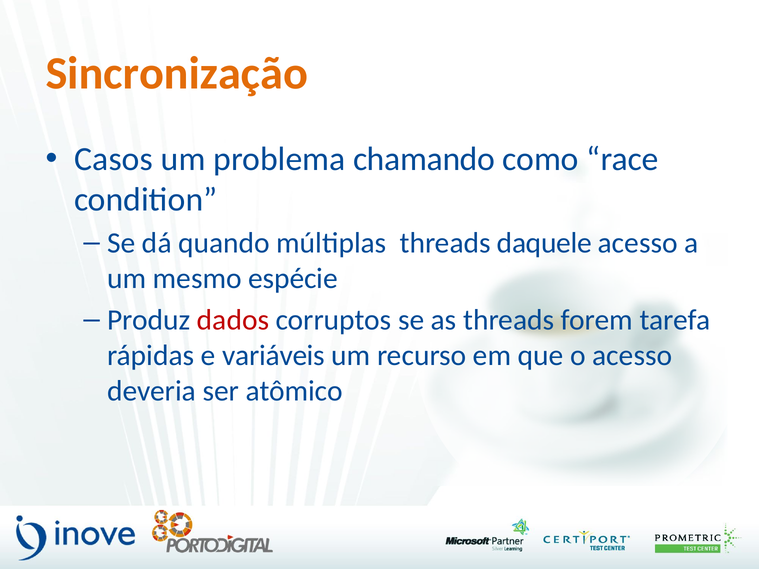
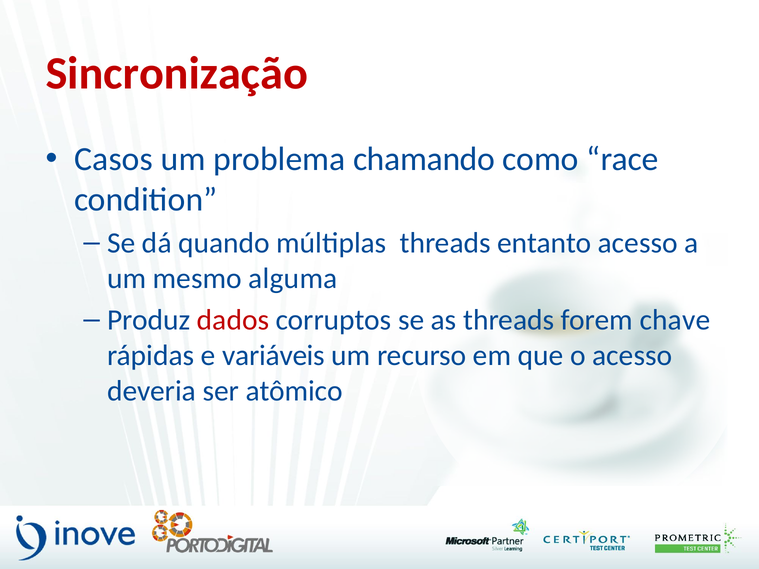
Sincronização colour: orange -> red (177, 73)
daquele: daquele -> entanto (544, 243)
espécie: espécie -> alguma (293, 279)
tarefa: tarefa -> chave (675, 320)
